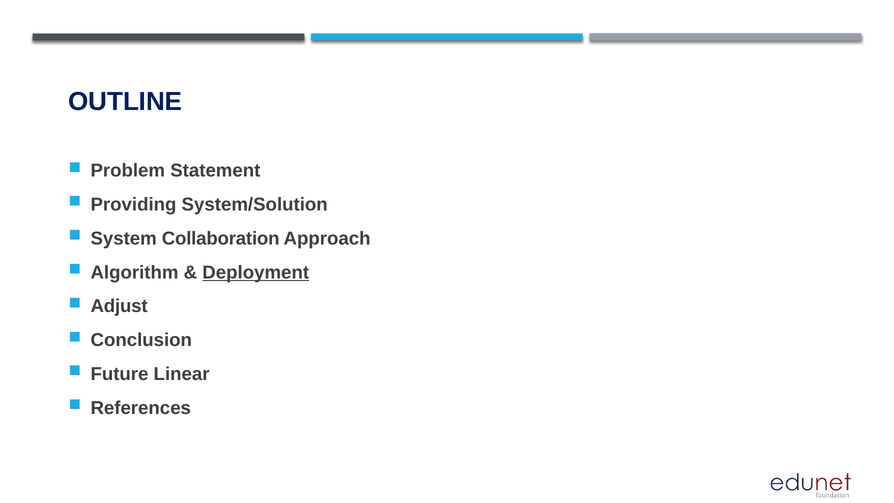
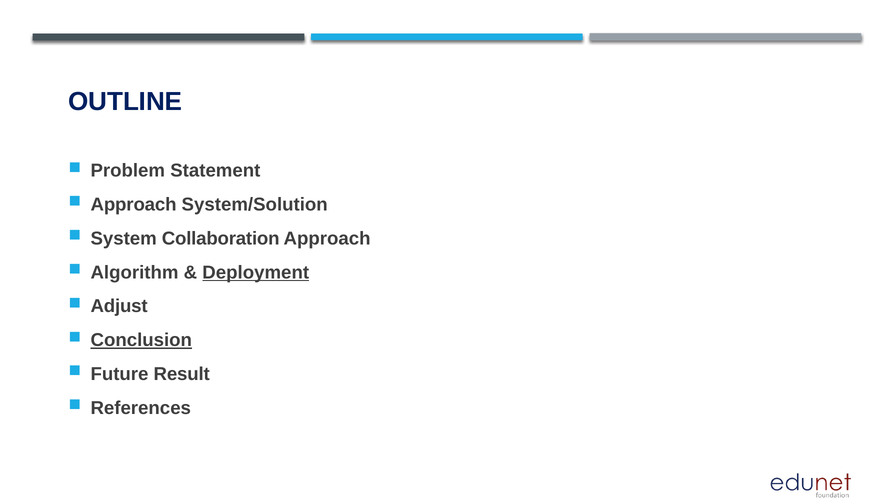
Providing: Providing -> Approach (134, 205)
Conclusion underline: none -> present (141, 340)
Linear: Linear -> Result (182, 374)
